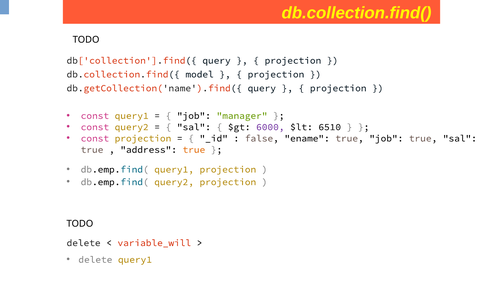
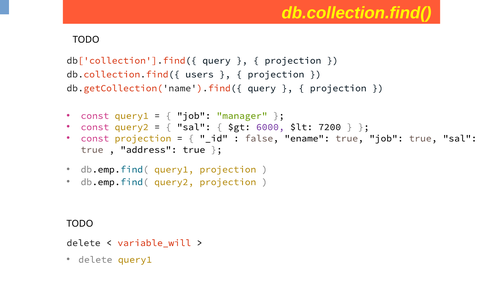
model: model -> users (200, 74)
6510: 6510 -> 7200 (330, 127)
true colour: orange -> black (194, 150)
